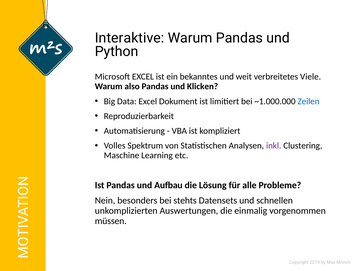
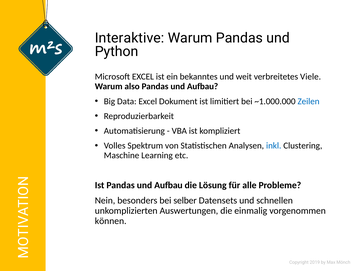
also Pandas und Klicken: Klicken -> Aufbau (203, 86)
inkl colour: purple -> blue (274, 146)
stehts: stehts -> selber (185, 200)
müssen: müssen -> können (111, 221)
